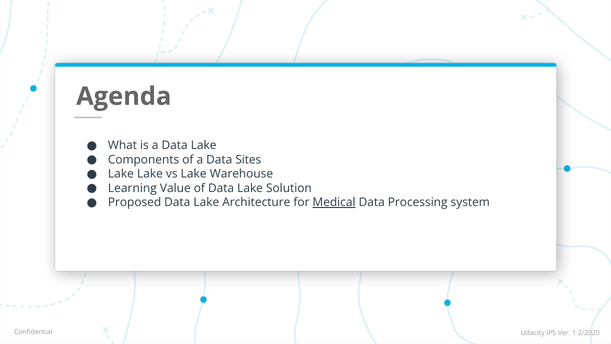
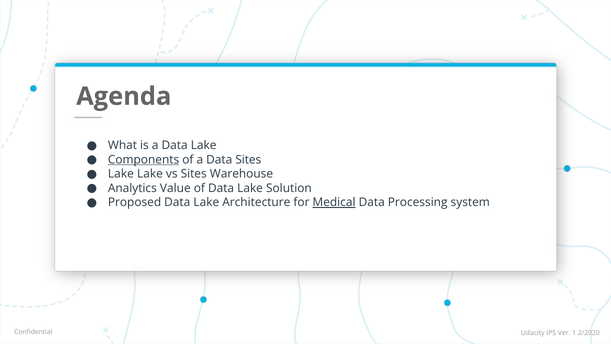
Components underline: none -> present (144, 159)
vs Lake: Lake -> Sites (194, 174)
Learning: Learning -> Analytics (132, 188)
